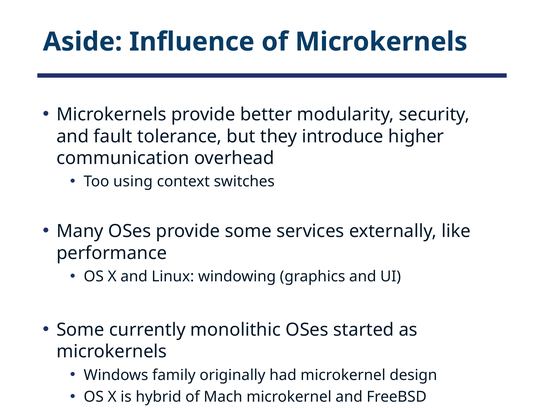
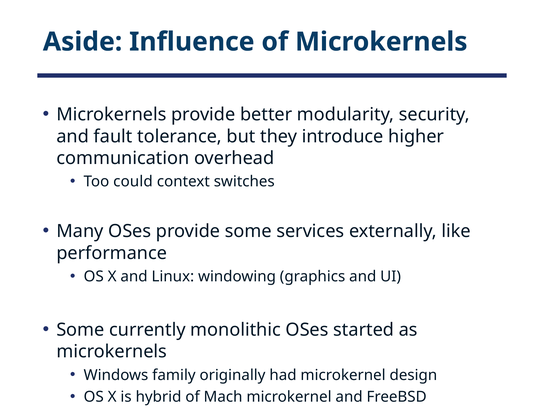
using: using -> could (133, 182)
